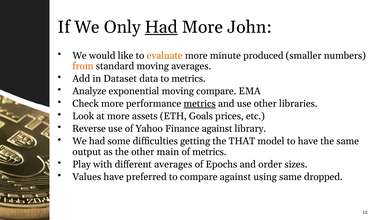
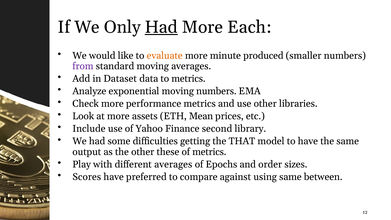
John: John -> Each (250, 27)
from colour: orange -> purple (83, 66)
moving compare: compare -> numbers (216, 91)
metrics underline: present -> none (200, 104)
Goals: Goals -> Mean (201, 116)
Reverse: Reverse -> Include (89, 129)
Finance against: against -> second (217, 129)
main: main -> these (168, 152)
Values: Values -> Scores (87, 177)
dropped: dropped -> between (323, 177)
